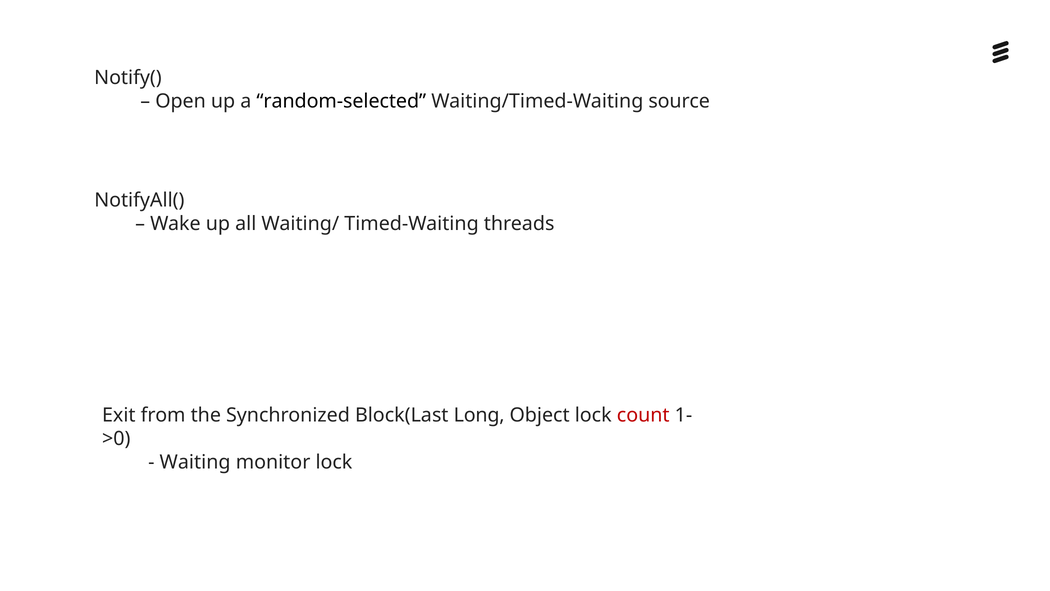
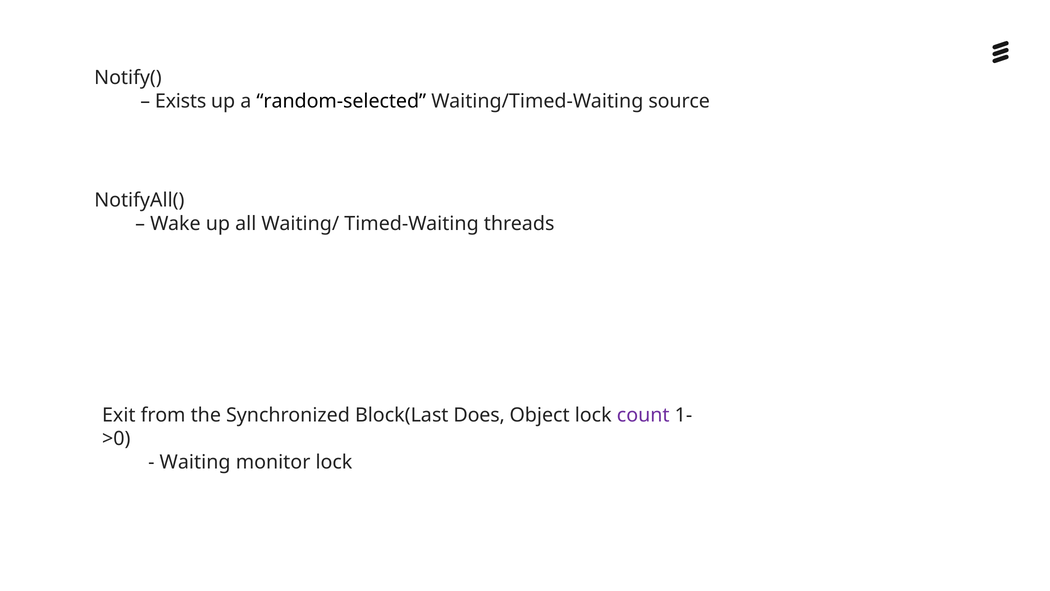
Open: Open -> Exists (181, 101)
Long: Long -> Does (479, 415)
count colour: red -> purple (643, 415)
